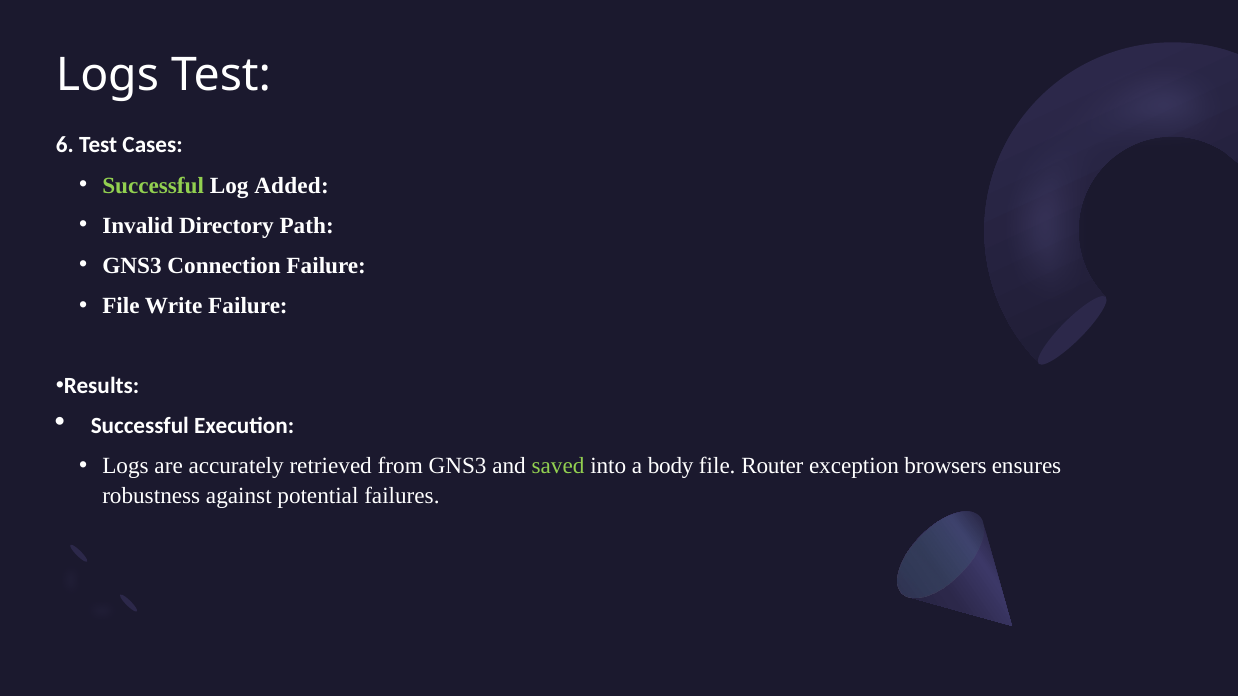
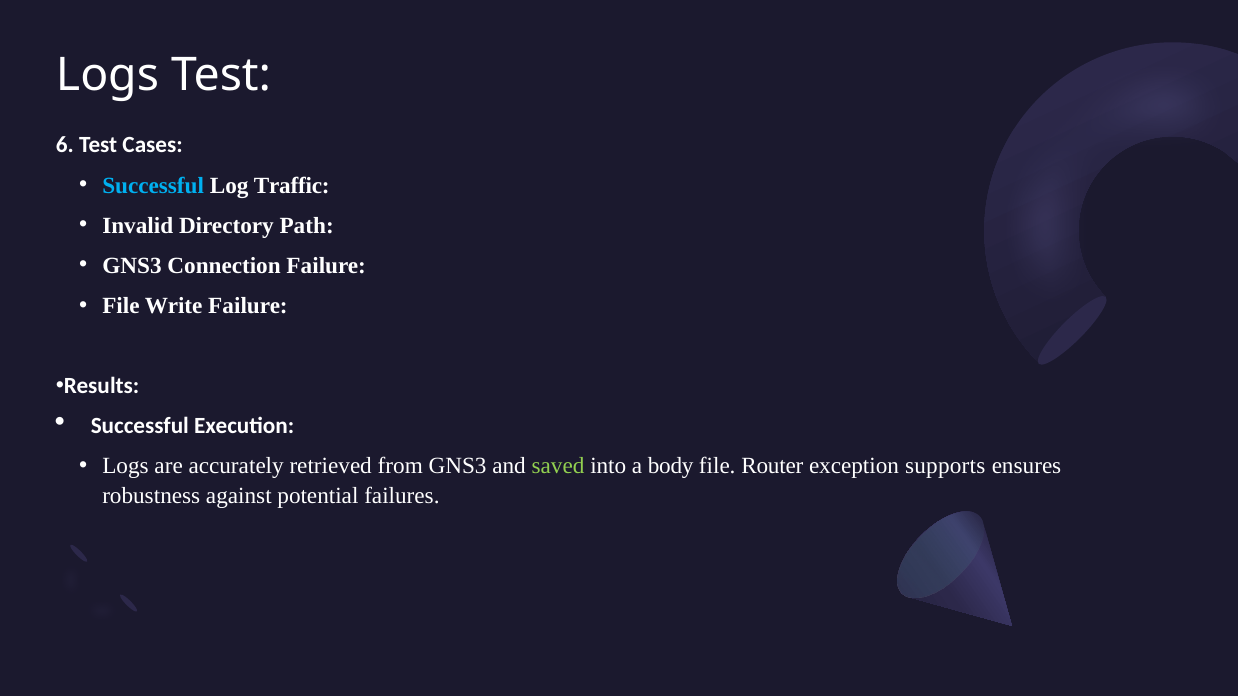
Successful colour: light green -> light blue (153, 185)
Added: Added -> Traffic (292, 185)
browsers: browsers -> supports (945, 466)
